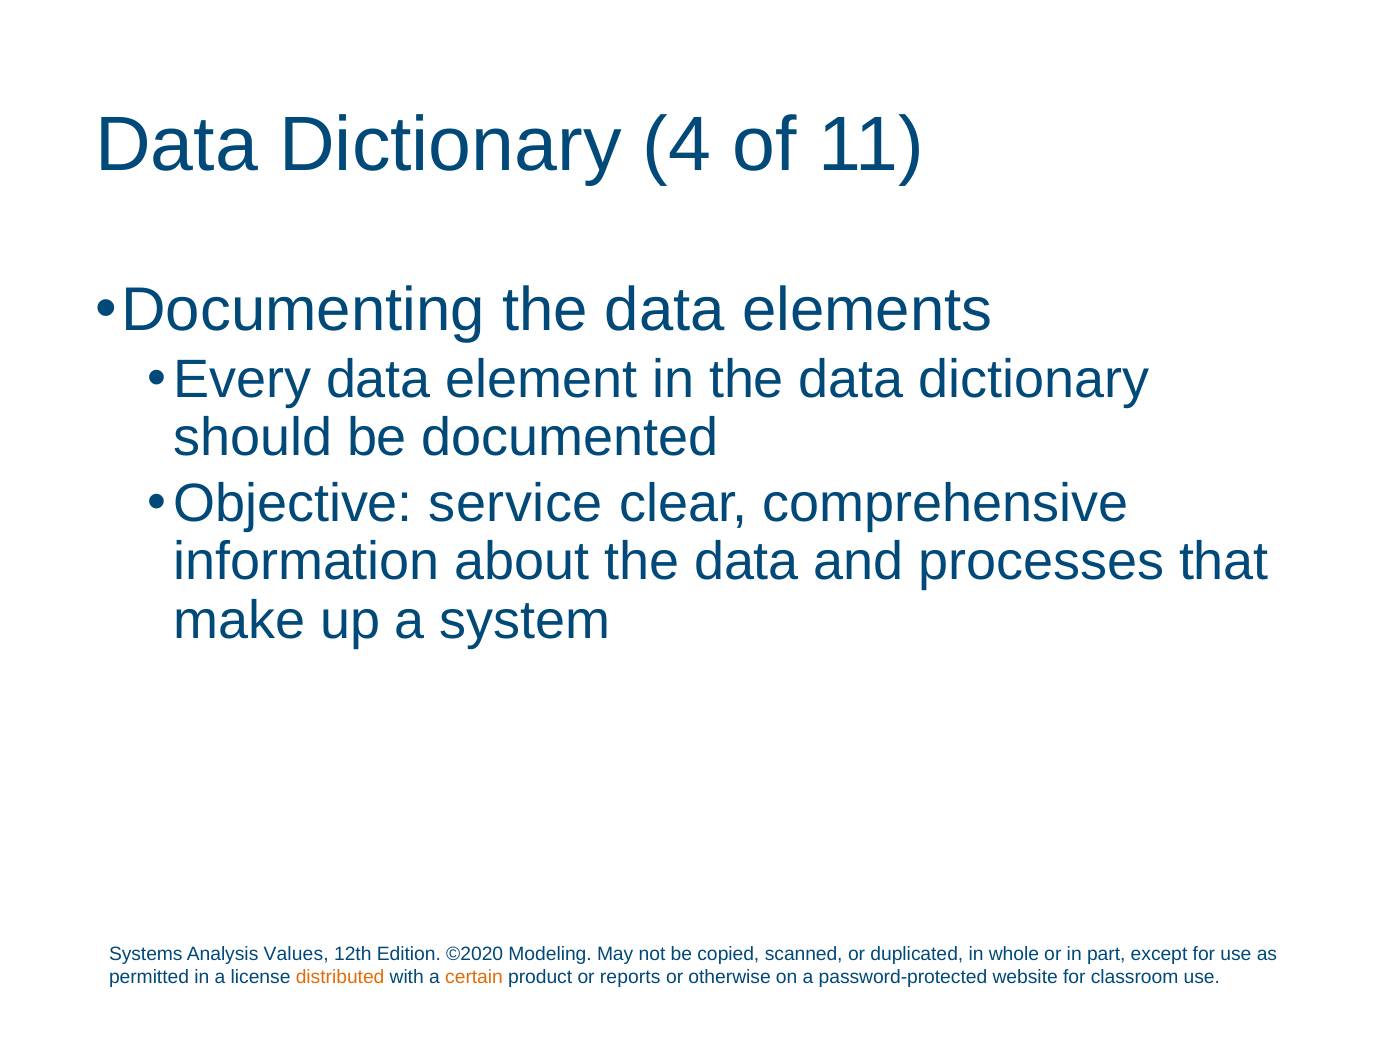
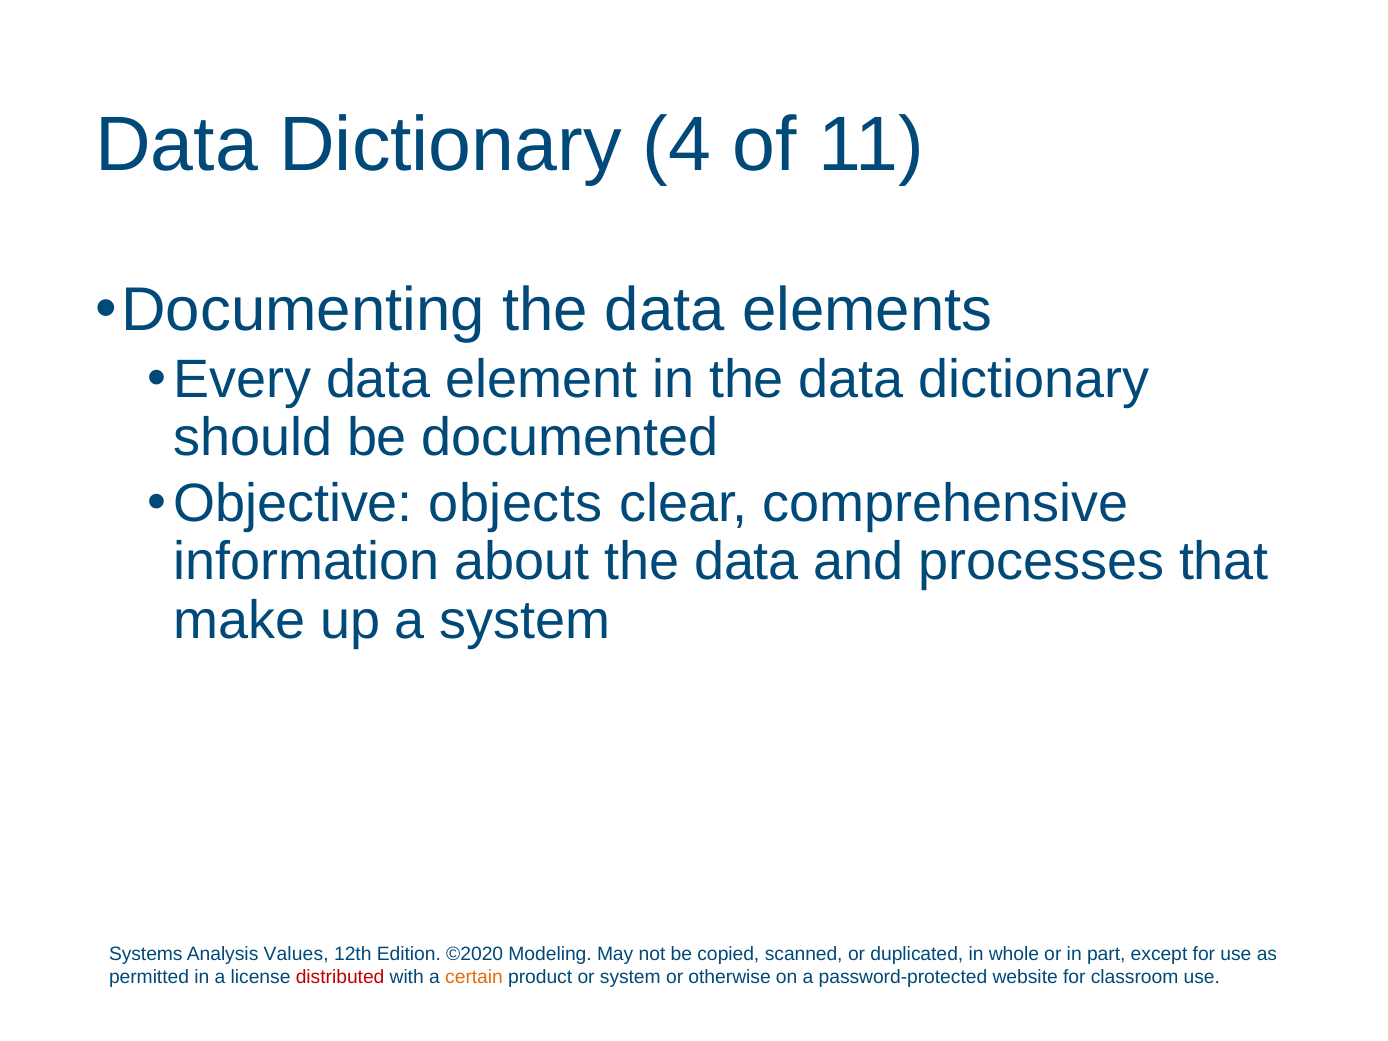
service: service -> objects (516, 504)
distributed colour: orange -> red (340, 977)
or reports: reports -> system (630, 977)
